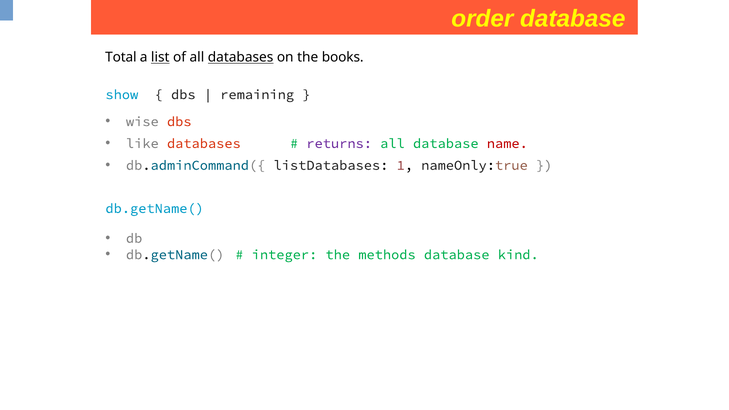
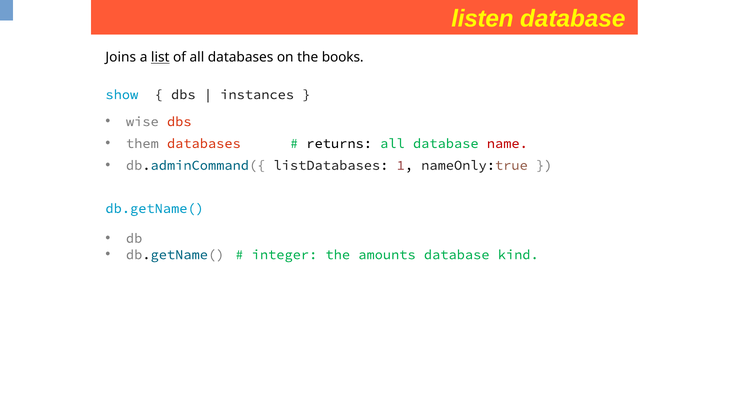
order: order -> listen (482, 19)
Total: Total -> Joins (121, 57)
databases underline: present -> none (241, 57)
remaining: remaining -> instances (257, 95)
like: like -> them (142, 143)
returns colour: purple -> black (339, 143)
methods: methods -> amounts (387, 255)
